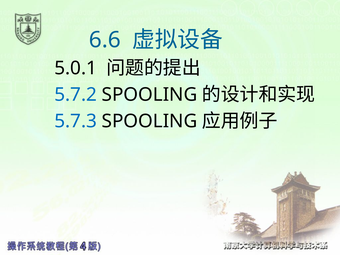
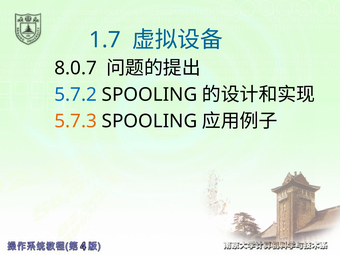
6.6: 6.6 -> 1.7 (105, 40)
5.0.1: 5.0.1 -> 8.0.7 (76, 68)
5.7.3 colour: blue -> orange (76, 121)
